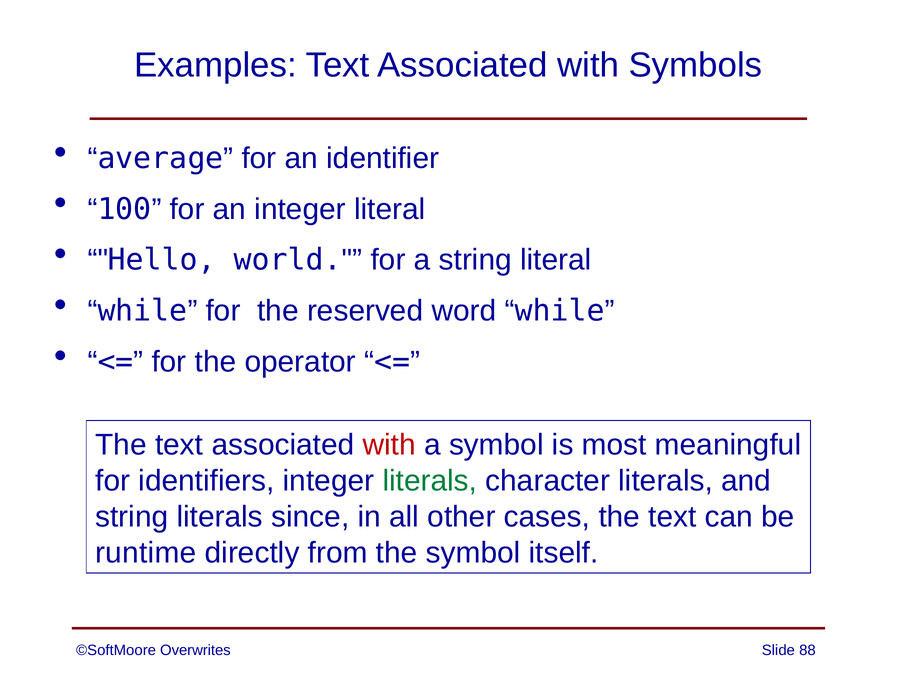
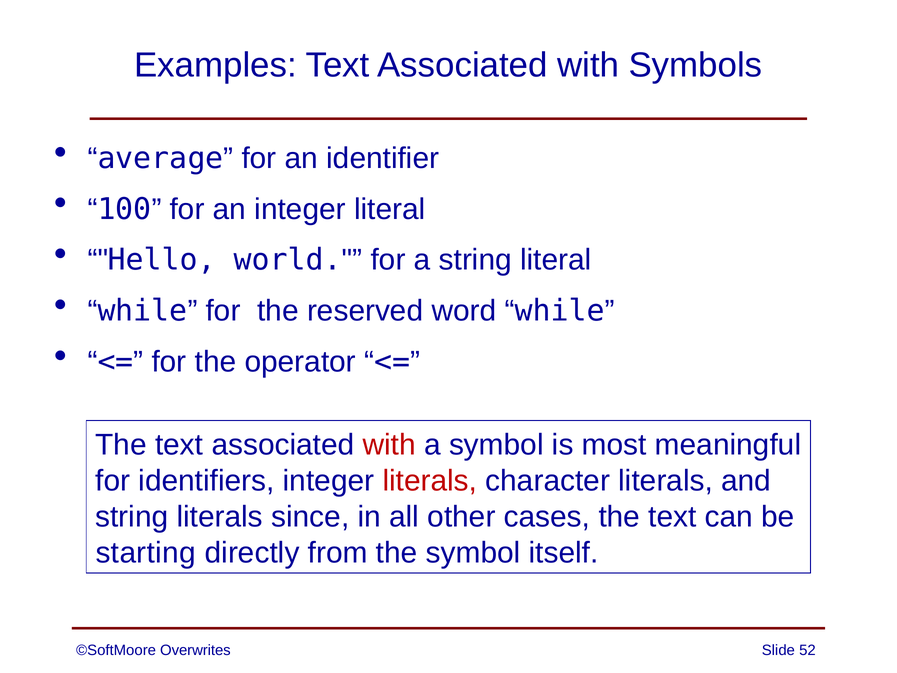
literals colour: green -> red (430, 481)
runtime: runtime -> starting (146, 553)
88: 88 -> 52 (807, 650)
